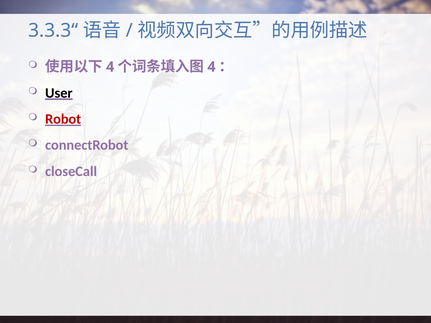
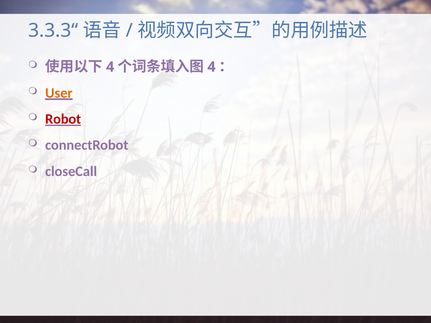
User colour: black -> orange (59, 93)
